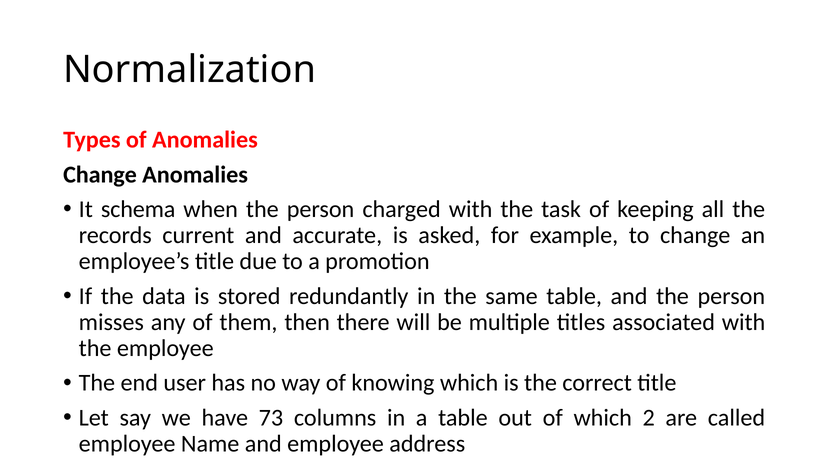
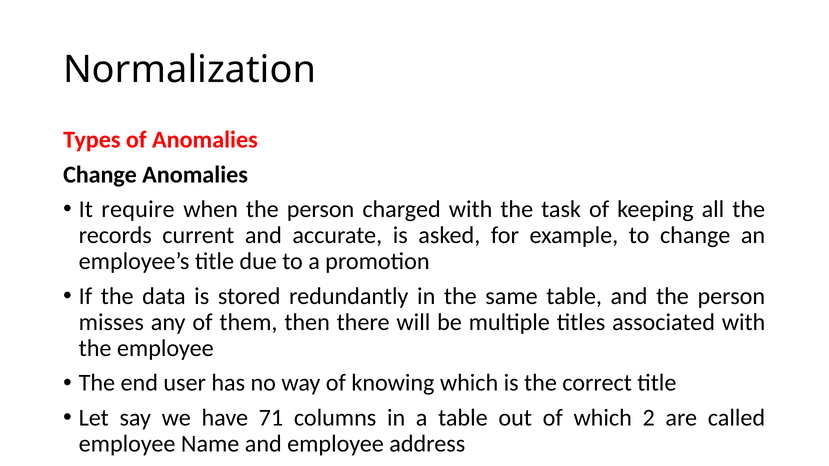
schema: schema -> require (138, 210)
73: 73 -> 71 (271, 418)
